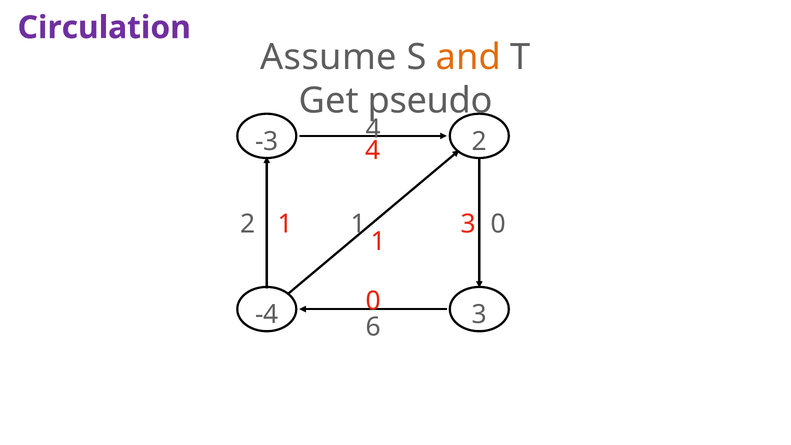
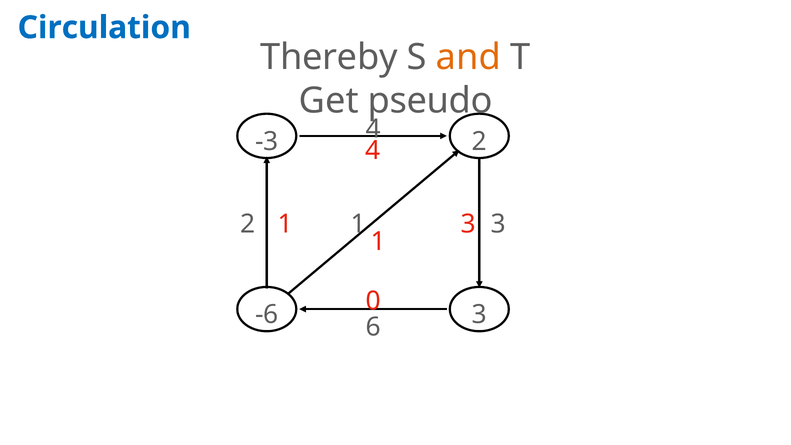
Circulation colour: purple -> blue (104, 28)
Assume: Assume -> Thereby (329, 57)
2 1 0: 0 -> 3 (498, 224)
-4: -4 -> -6 (267, 315)
